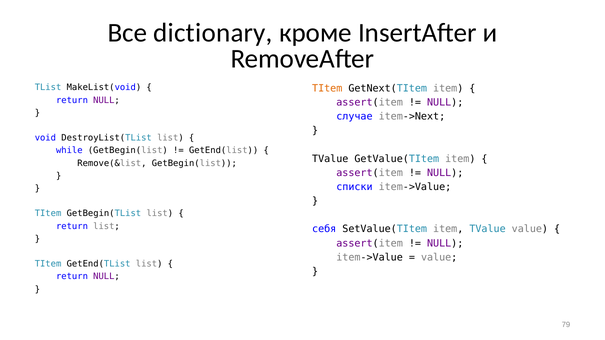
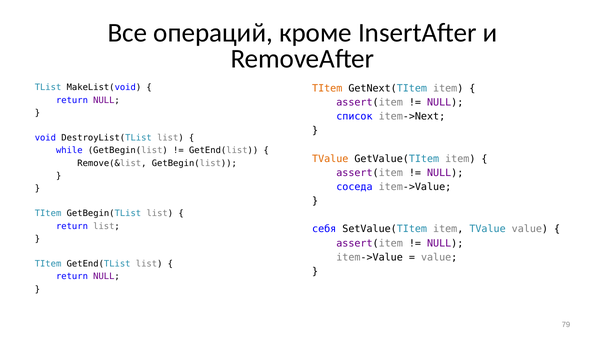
dictionary: dictionary -> операций (213, 33)
случае: случае -> список (354, 117)
TValue colour: black -> orange (330, 159)
списки: списки -> соседа (354, 187)
